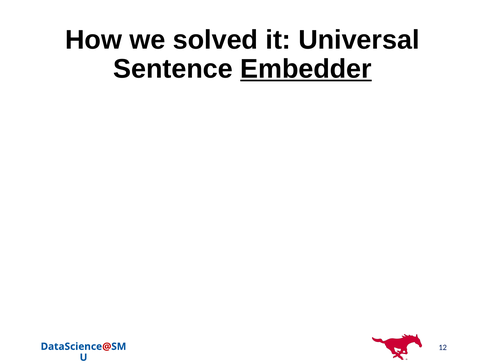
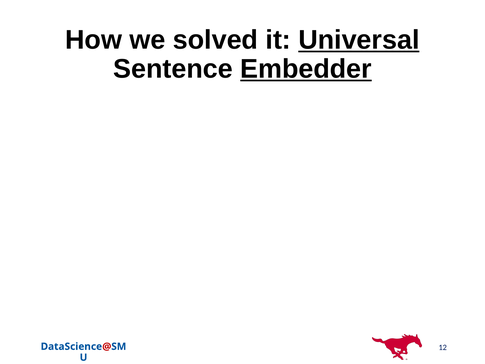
Universal underline: none -> present (359, 40)
